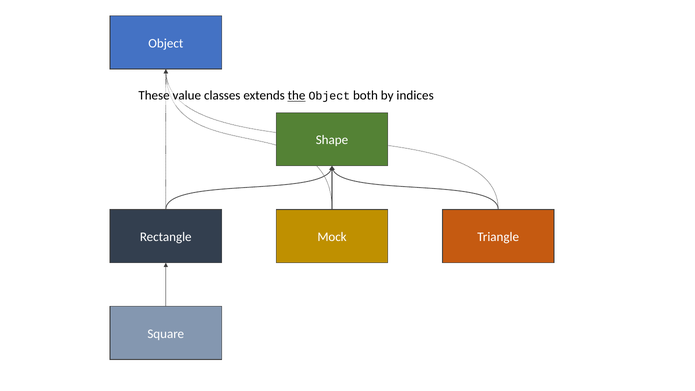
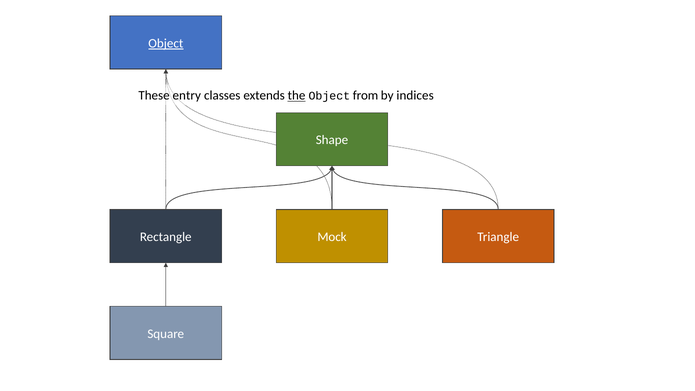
Object underline: none -> present (166, 43)
value: value -> entry (187, 96)
both: both -> from (366, 96)
